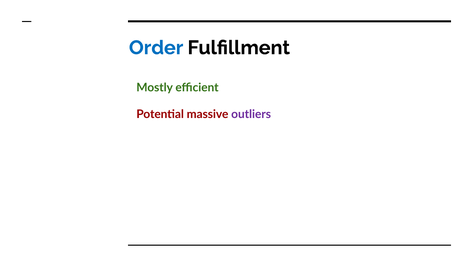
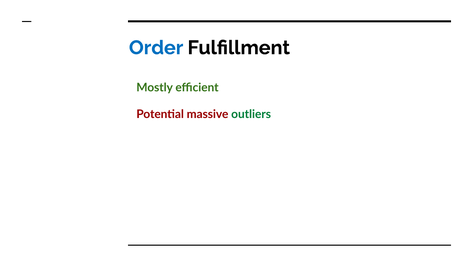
outliers colour: purple -> green (251, 114)
